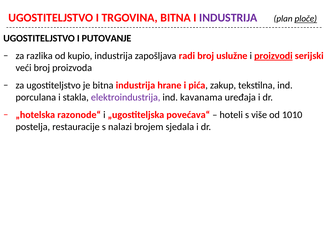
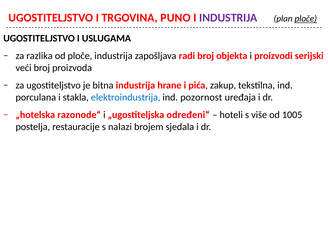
TRGOVINA BITNA: BITNA -> PUNO (176, 18)
PUTOVANJE: PUTOVANJE -> USLUGAMA (106, 38)
od kupio: kupio -> ploče (80, 56)
uslužne: uslužne -> objekta (232, 56)
proizvodi underline: present -> none (273, 56)
elektroindustrija colour: purple -> blue (126, 97)
kavanama: kavanama -> pozornost (201, 97)
povećava“: povećava“ -> određeni“ (188, 115)
1010: 1010 -> 1005 (292, 115)
